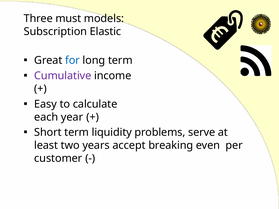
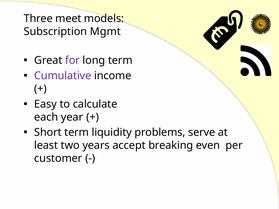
must: must -> meet (68, 19)
Elastic: Elastic -> Mgmt (105, 32)
for colour: blue -> purple (72, 60)
